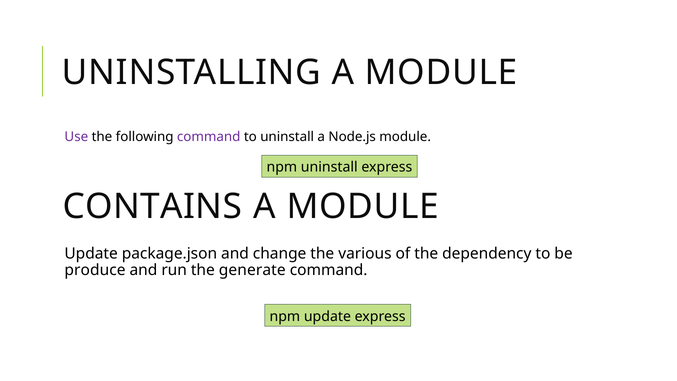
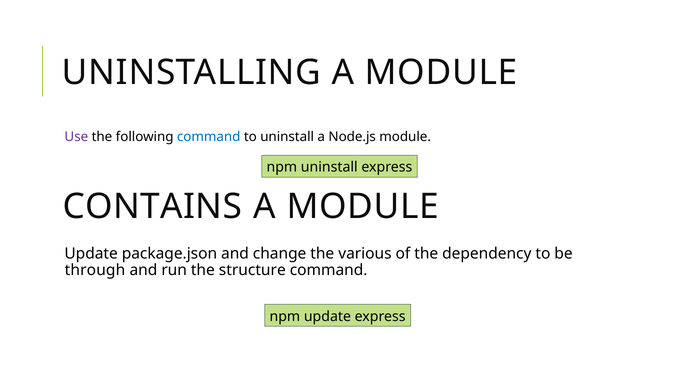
command colour: purple -> blue (209, 137)
produce: produce -> through (95, 270)
generate: generate -> structure (252, 270)
